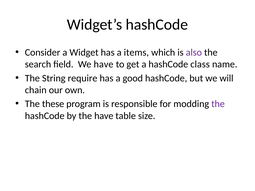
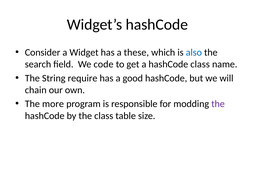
items: items -> these (136, 53)
also colour: purple -> blue (194, 53)
We have: have -> code (104, 64)
these: these -> more (53, 104)
the have: have -> class (104, 116)
